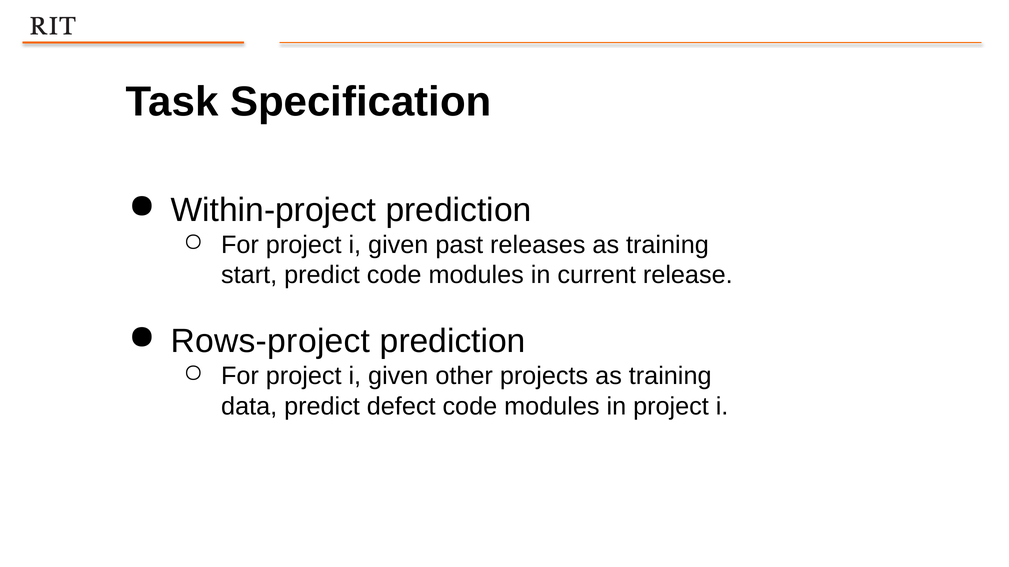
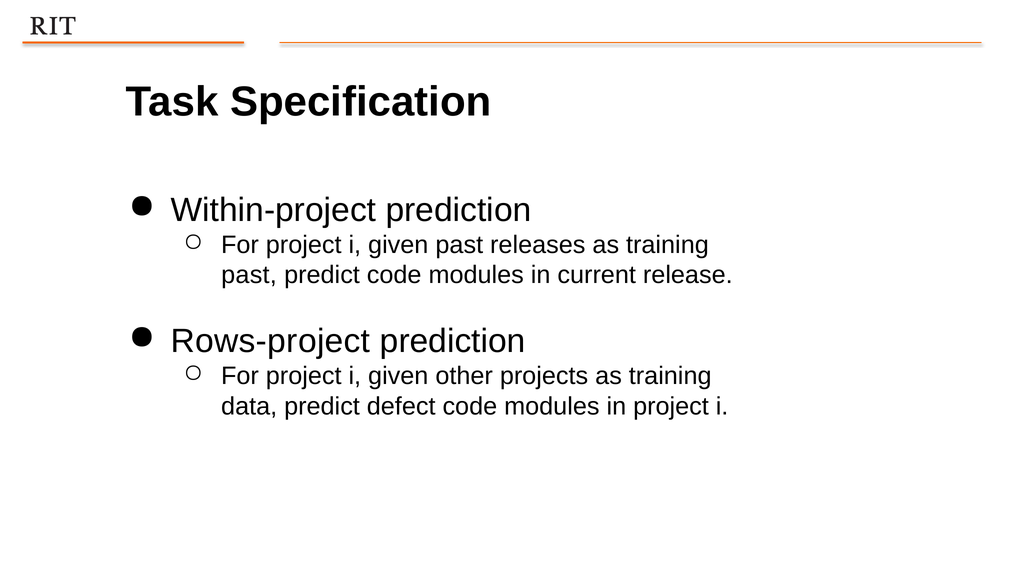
start: start -> past (249, 275)
